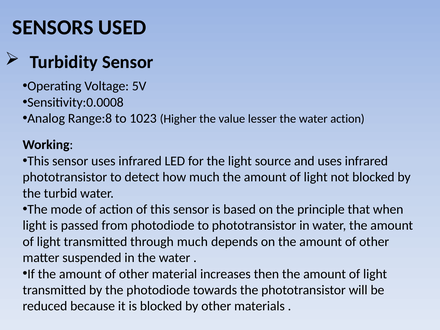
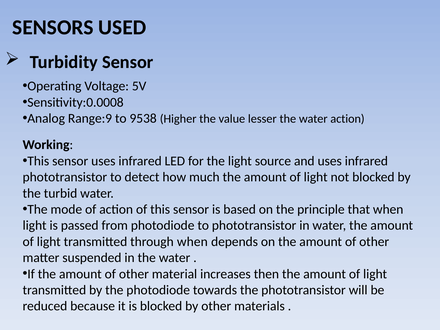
Range:8: Range:8 -> Range:9 (90, 118)
1023: 1023 -> 9538 (143, 118)
through much: much -> when (192, 242)
